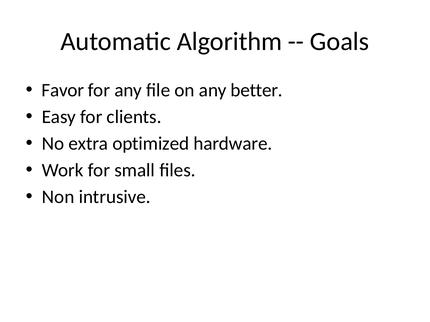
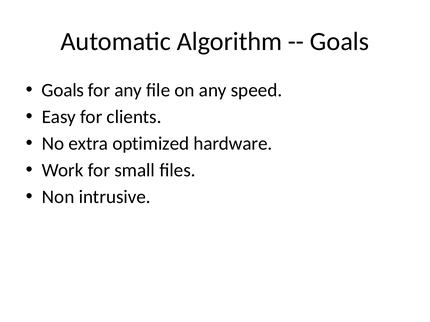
Favor: Favor -> Goals (63, 90)
better: better -> speed (257, 90)
